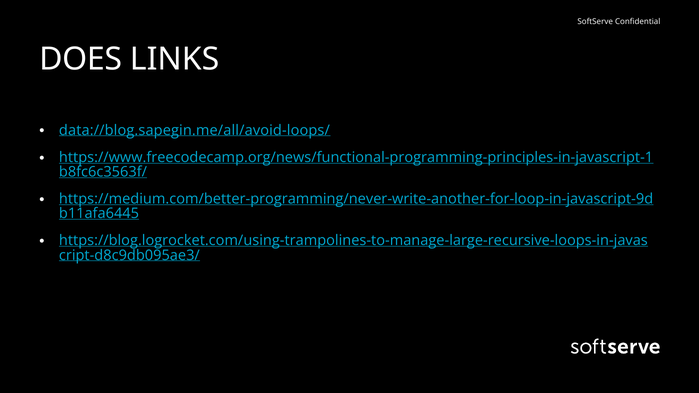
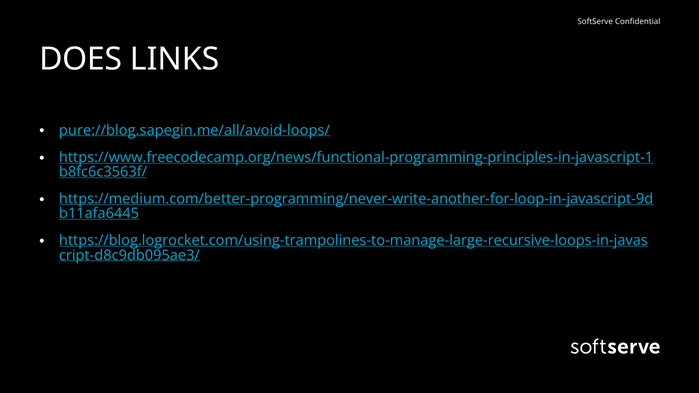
data://blog.sapegin.me/all/avoid-loops/: data://blog.sapegin.me/all/avoid-loops/ -> pure://blog.sapegin.me/all/avoid-loops/ (194, 130)
